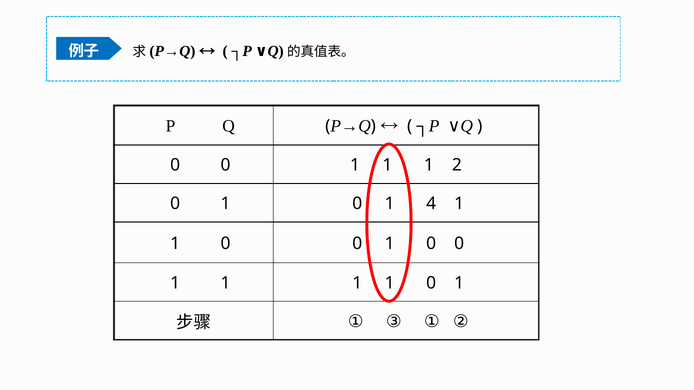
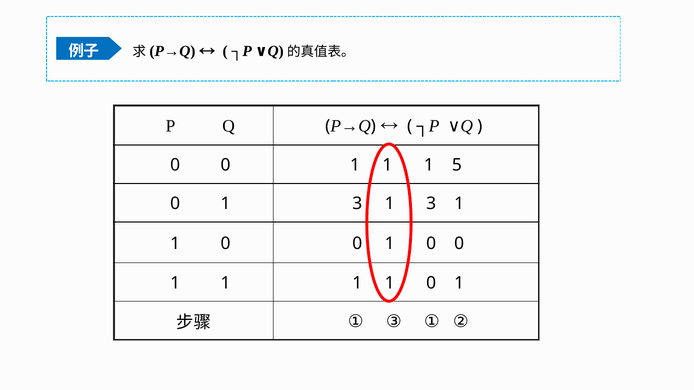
2: 2 -> 5 (457, 165)
0: 0 -> 3 (357, 204)
4: 4 -> 3 (431, 204)
